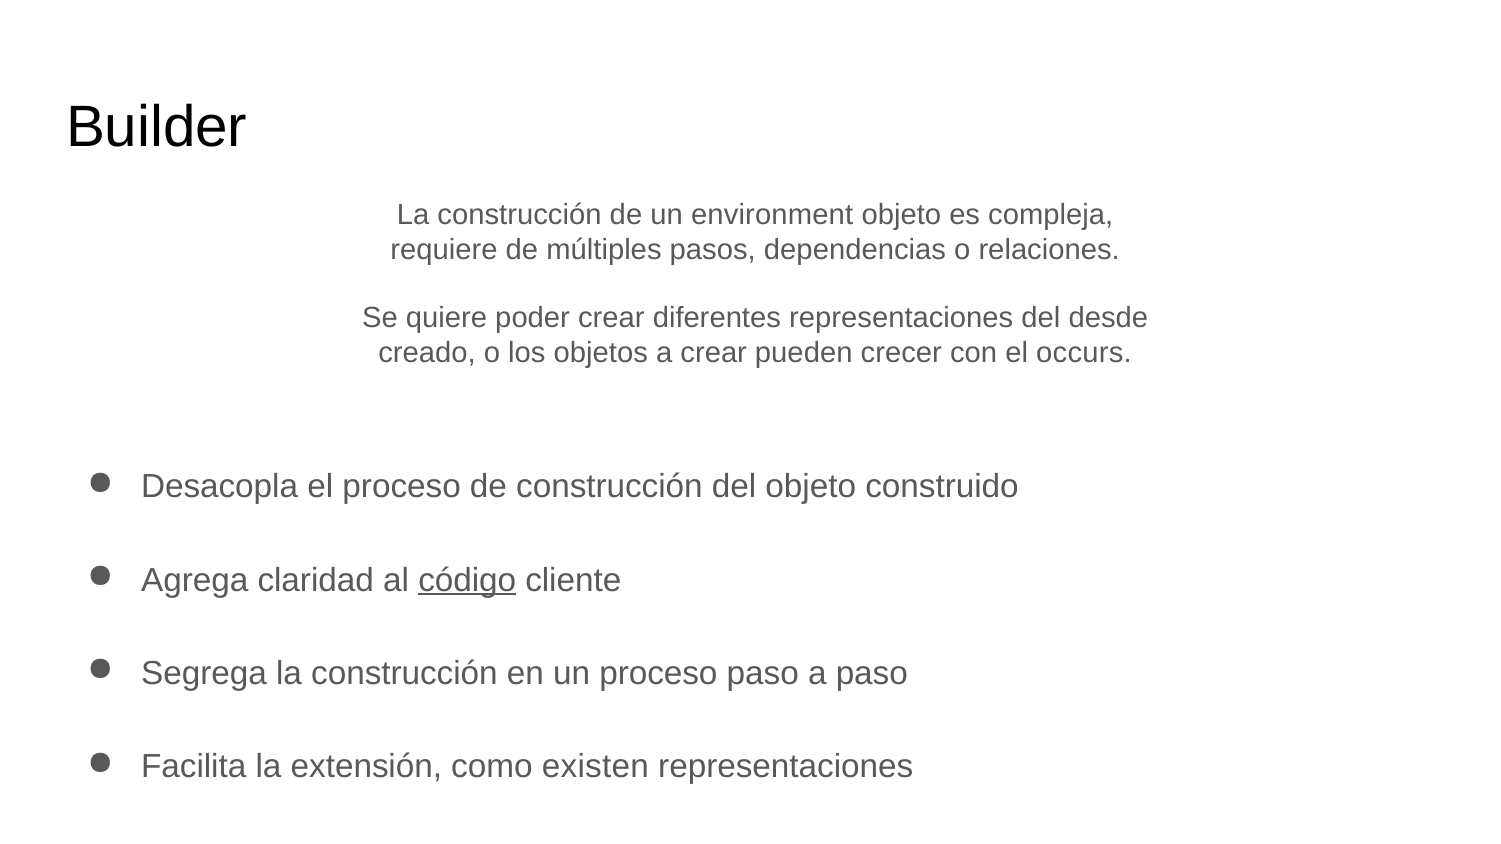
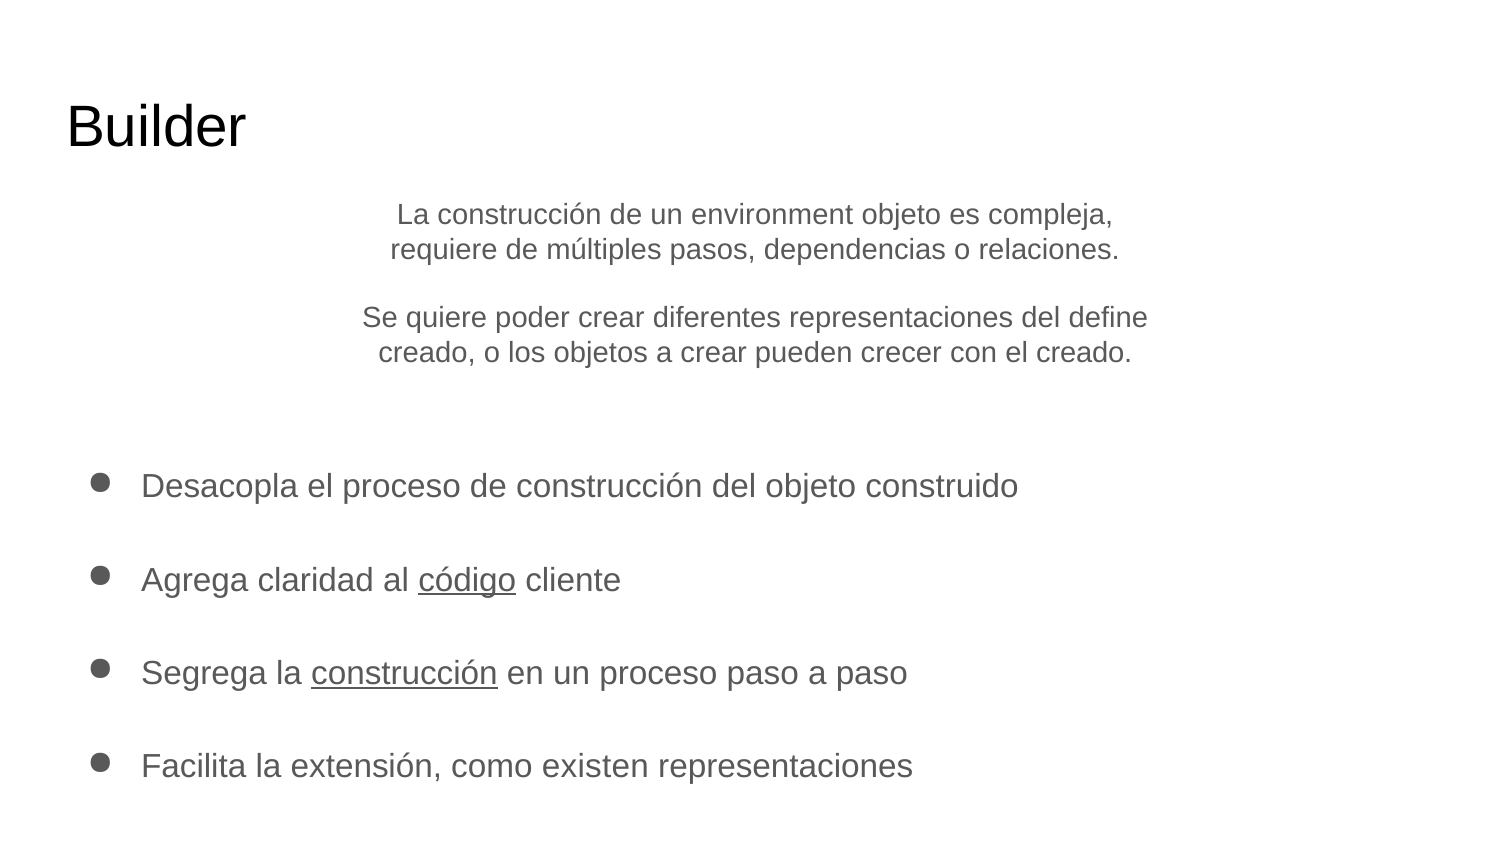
desde: desde -> define (1108, 318)
el occurs: occurs -> creado (1084, 353)
construcción underline: none -> present (404, 674)
